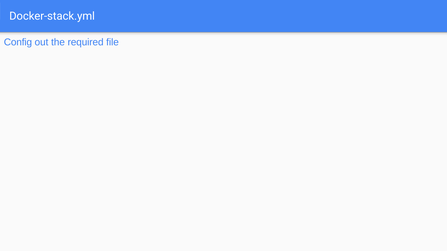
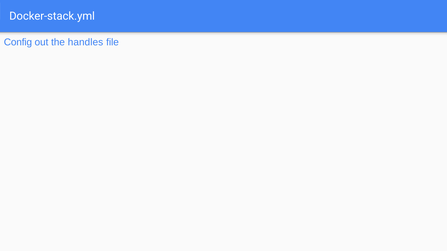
required: required -> handles (85, 42)
